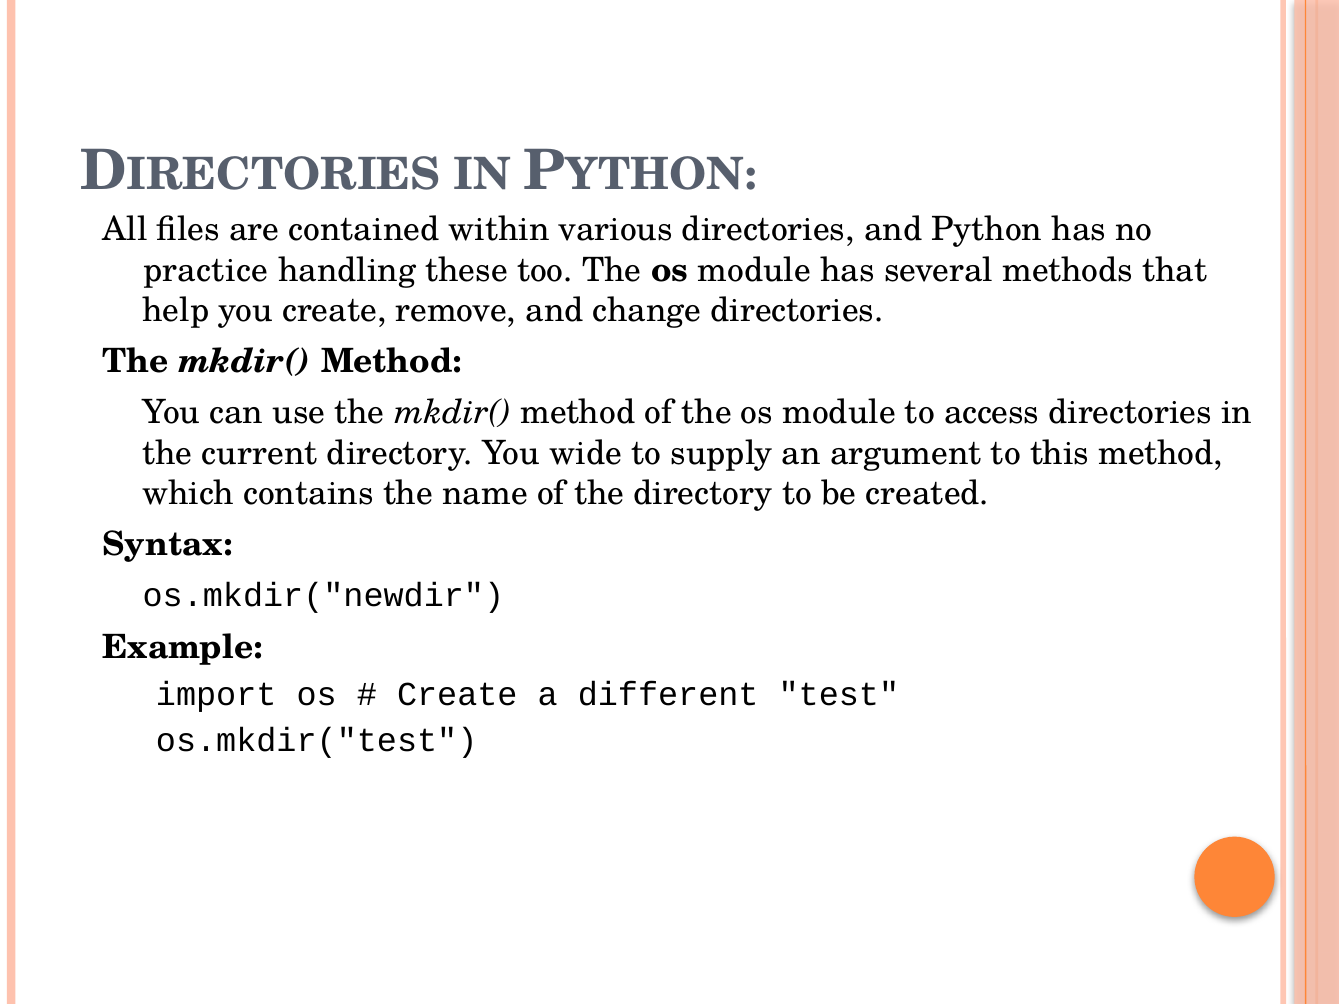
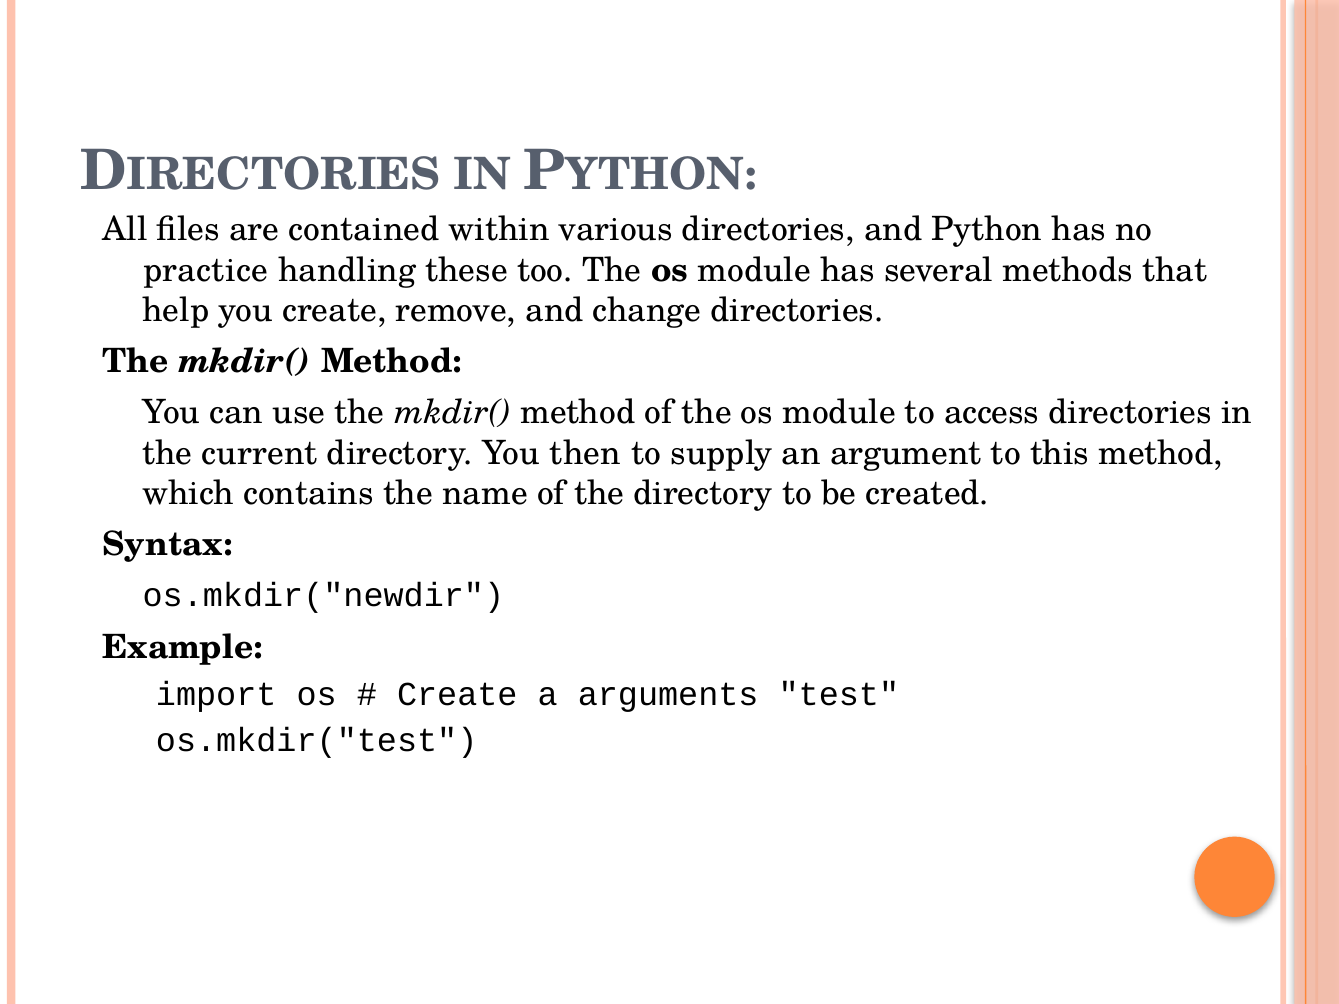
wide: wide -> then (586, 453)
different: different -> arguments (668, 694)
